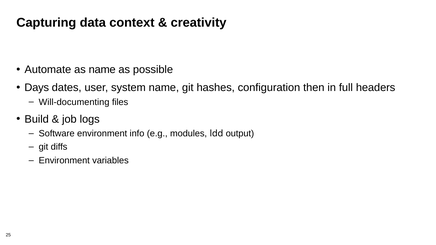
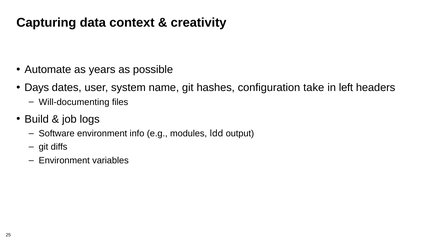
as name: name -> years (102, 70)
then: then -> take (314, 88)
full: full -> left (346, 88)
